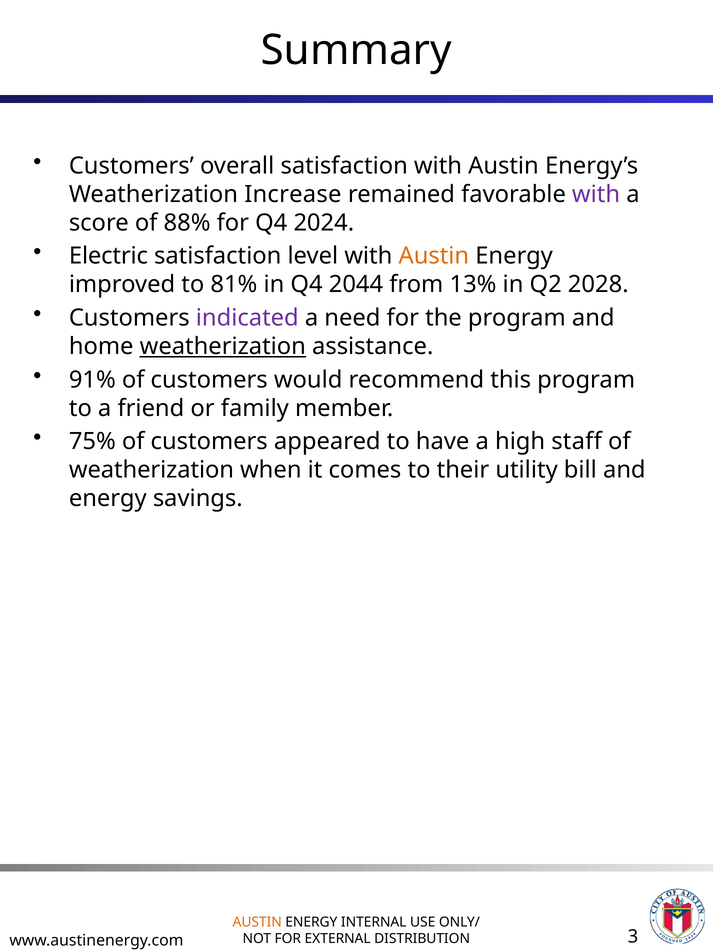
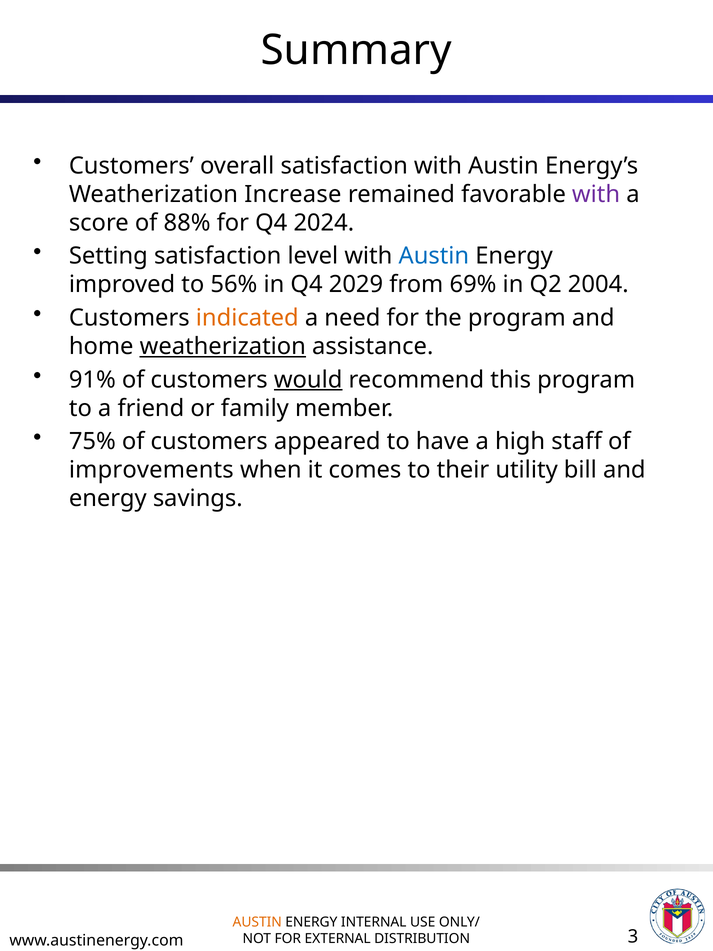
Electric: Electric -> Setting (108, 256)
Austin colour: orange -> blue (434, 256)
81%: 81% -> 56% (234, 284)
2044: 2044 -> 2029 (356, 284)
13%: 13% -> 69% (473, 284)
2028: 2028 -> 2004 (598, 284)
indicated colour: purple -> orange (247, 318)
would underline: none -> present (308, 380)
weatherization: weatherization -> improvements (151, 470)
